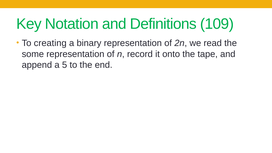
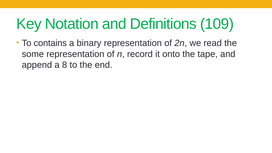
creating: creating -> contains (50, 43)
5: 5 -> 8 (65, 65)
